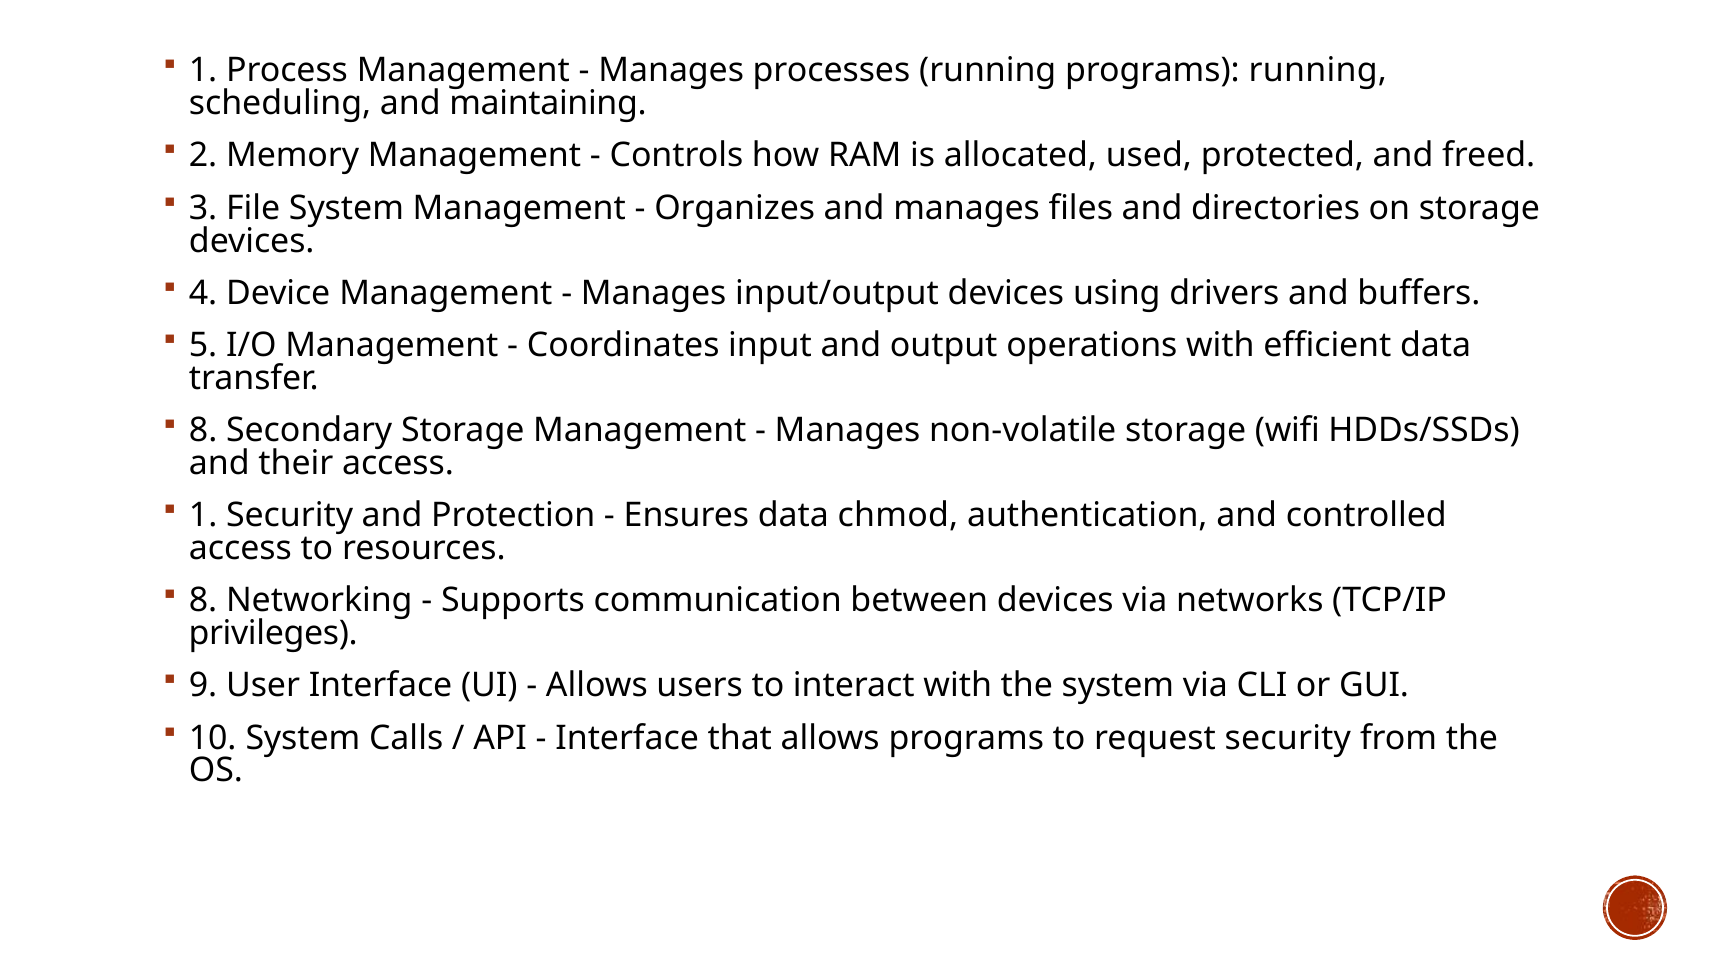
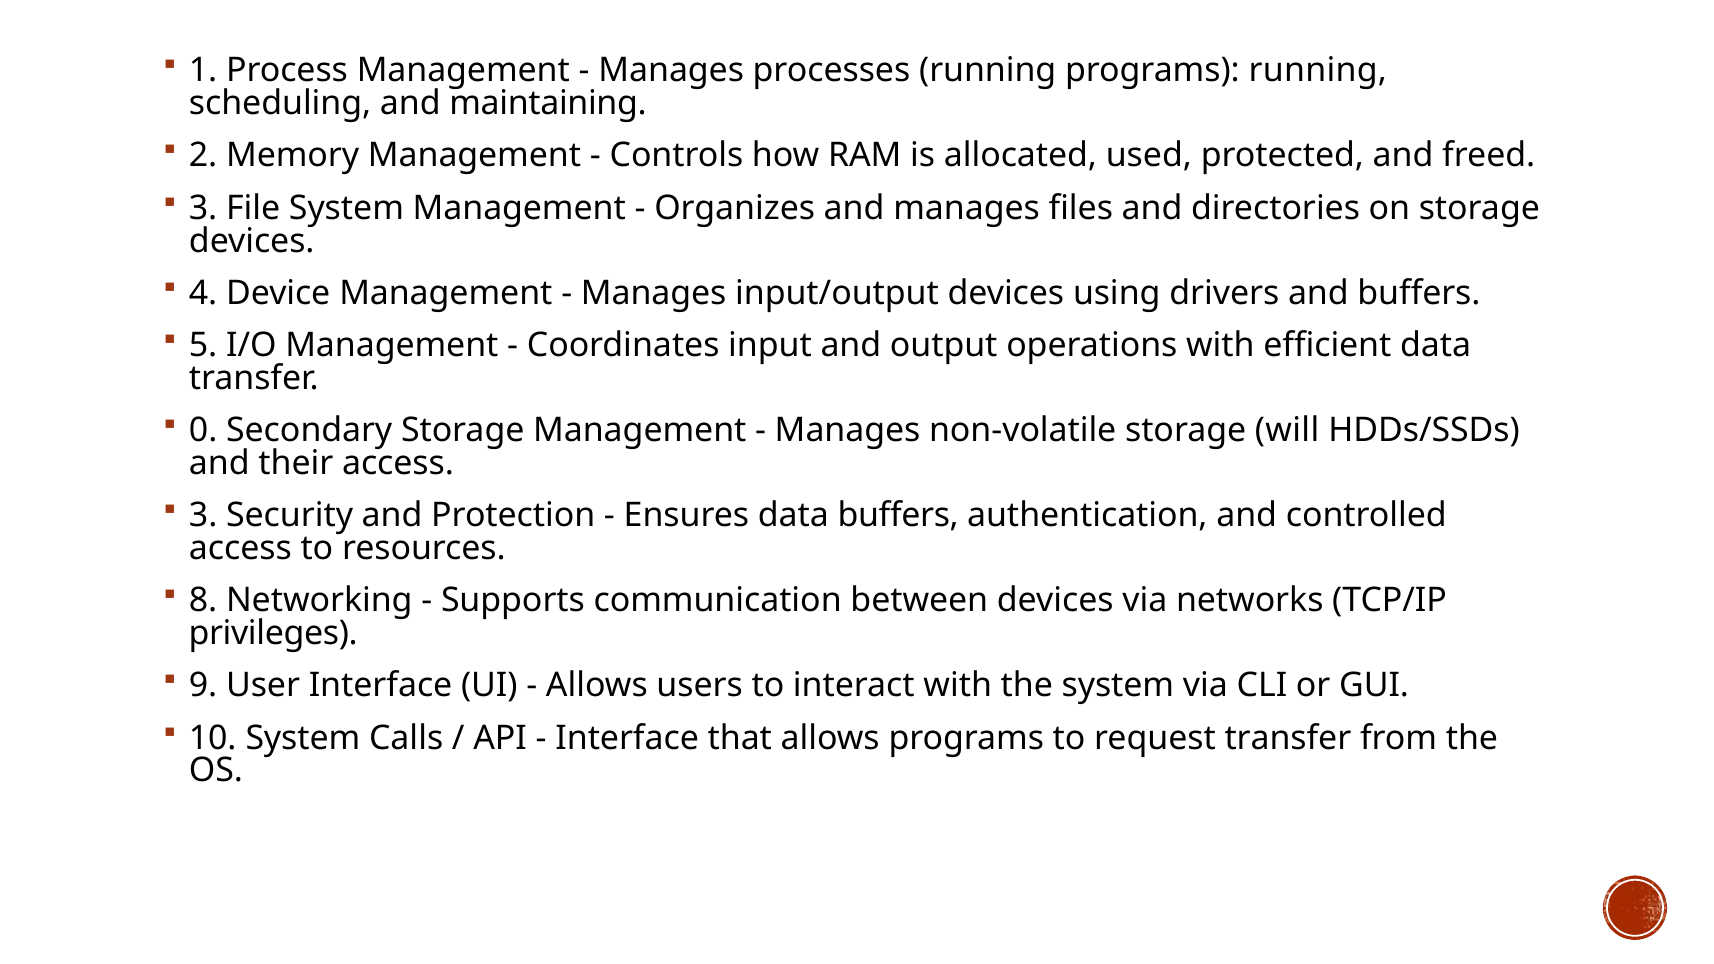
8: 8 -> 0 (203, 430)
wifi: wifi -> will (1287, 430)
1: 1 -> 3 (203, 516)
data chmod: chmod -> buffers (898, 516)
request security: security -> transfer (1288, 738)
